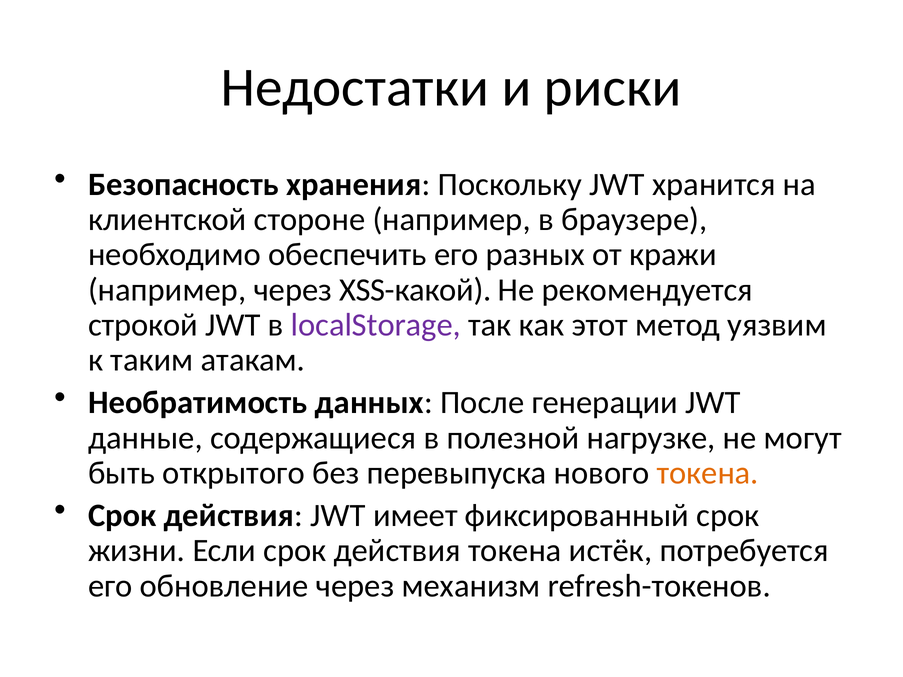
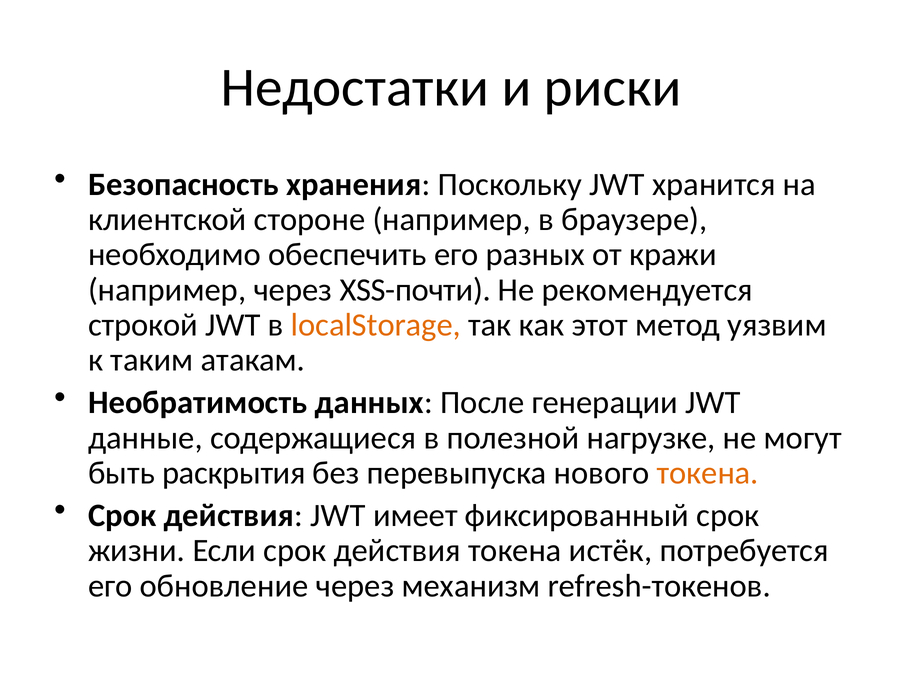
XSS-какой: XSS-какой -> XSS-почти (415, 290)
localStorage colour: purple -> orange (376, 325)
открытого: открытого -> раскрытия (234, 473)
